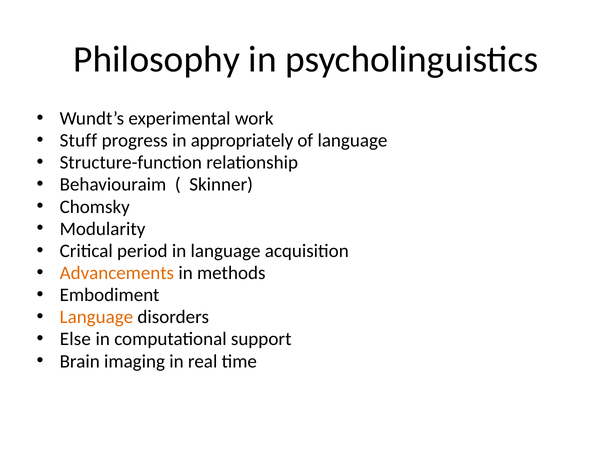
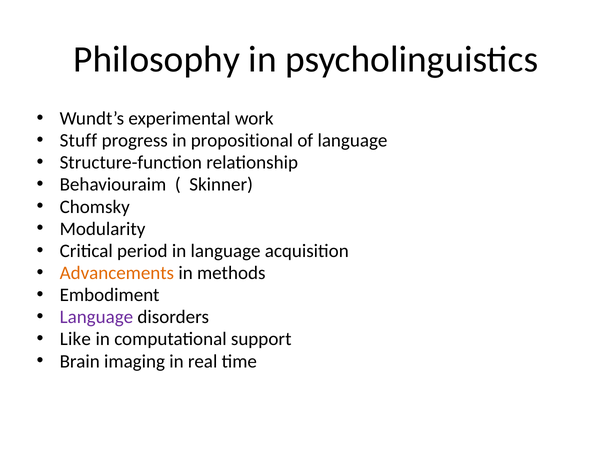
appropriately: appropriately -> propositional (242, 141)
Language colour: orange -> purple (96, 317)
Else: Else -> Like (75, 339)
